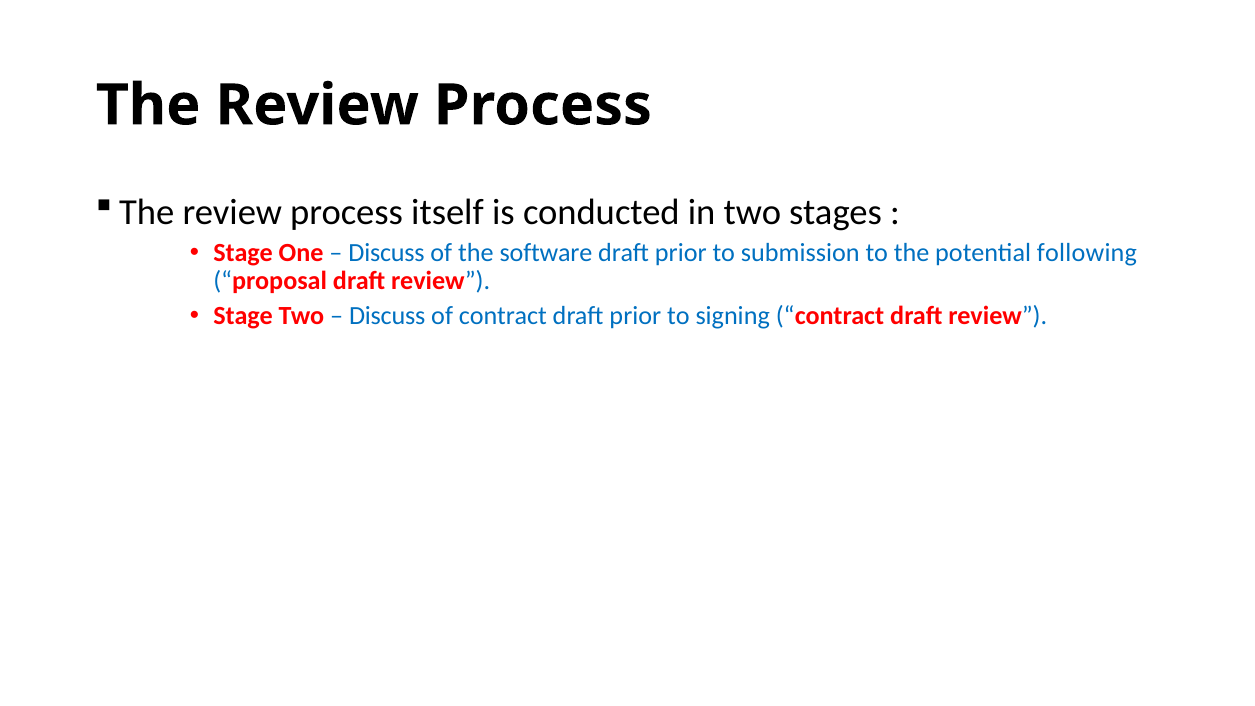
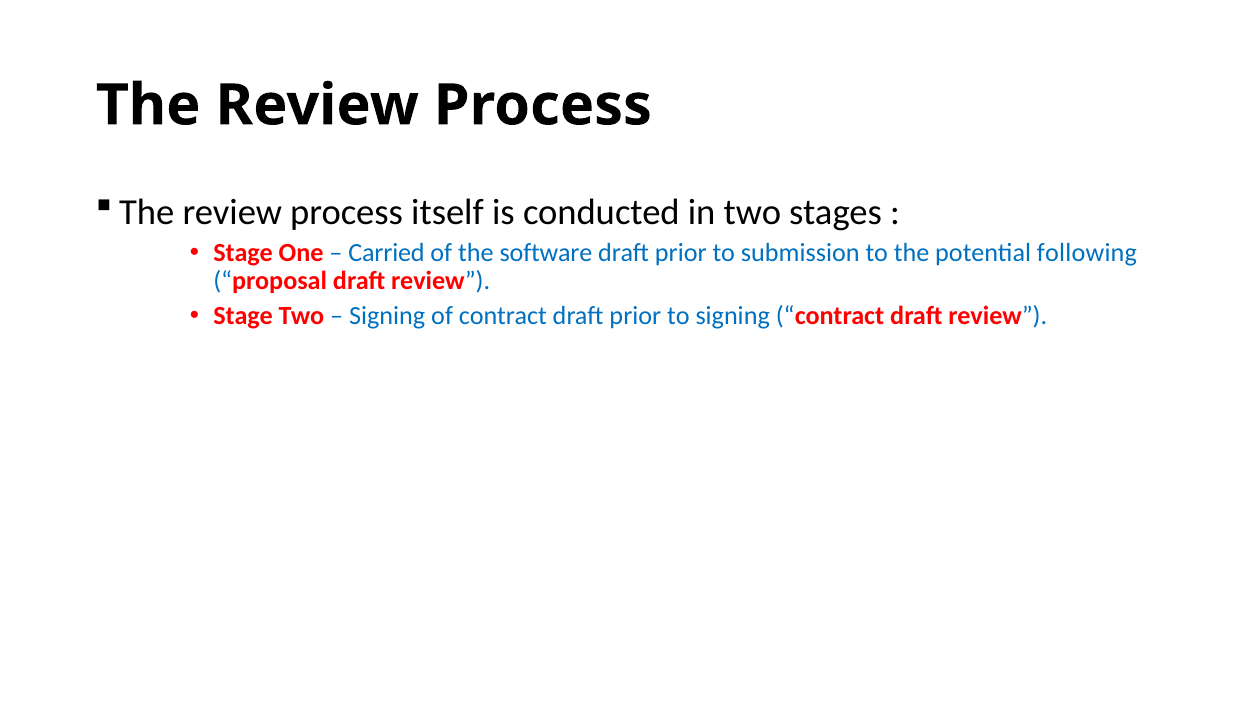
Discuss: Discuss -> Carried (387, 253)
Discuss: Discuss -> Signing (387, 316)
